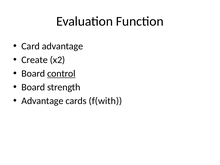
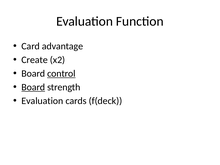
Board underline: none -> present (33, 87)
Advantage: Advantage -> Evaluation (42, 101)
f(with: f(with -> f(deck (105, 101)
